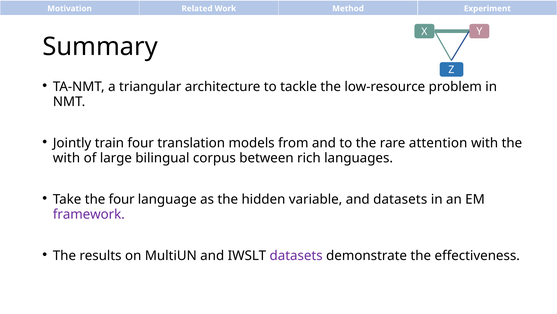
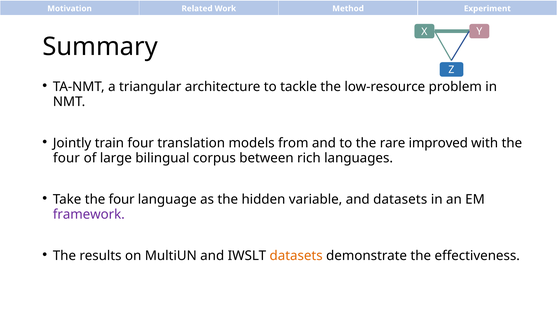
attention: attention -> improved (438, 143)
with: with -> four (66, 158)
datasets colour: purple -> orange (296, 255)
